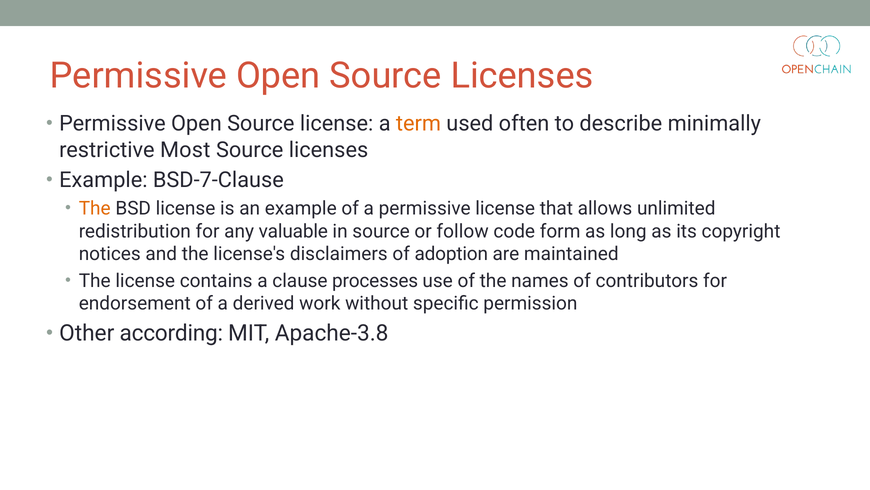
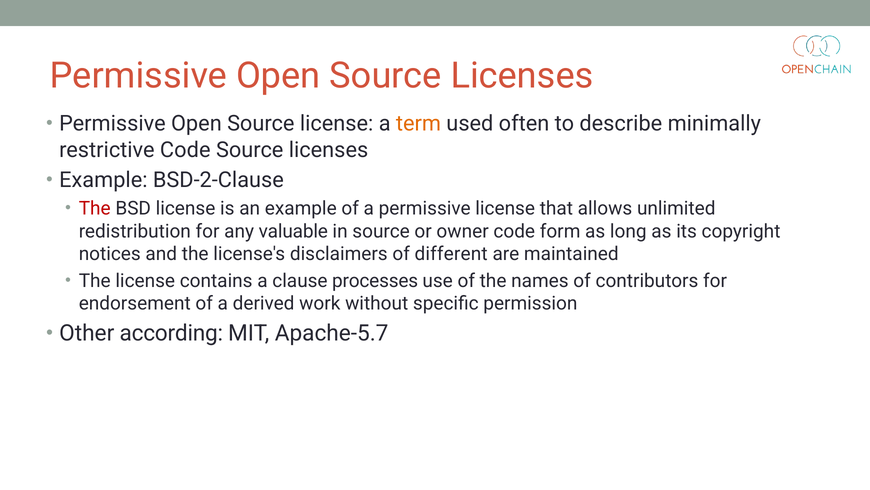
restrictive Most: Most -> Code (185, 150)
BSD-7-Clause: BSD-7-Clause -> BSD-2-Clause (218, 180)
The colour: orange -> red (95, 208)
follow: follow -> owner (463, 231)
adoption: adoption -> different (451, 254)
Apache-3.8: Apache-3.8 -> Apache-5.7 (332, 333)
